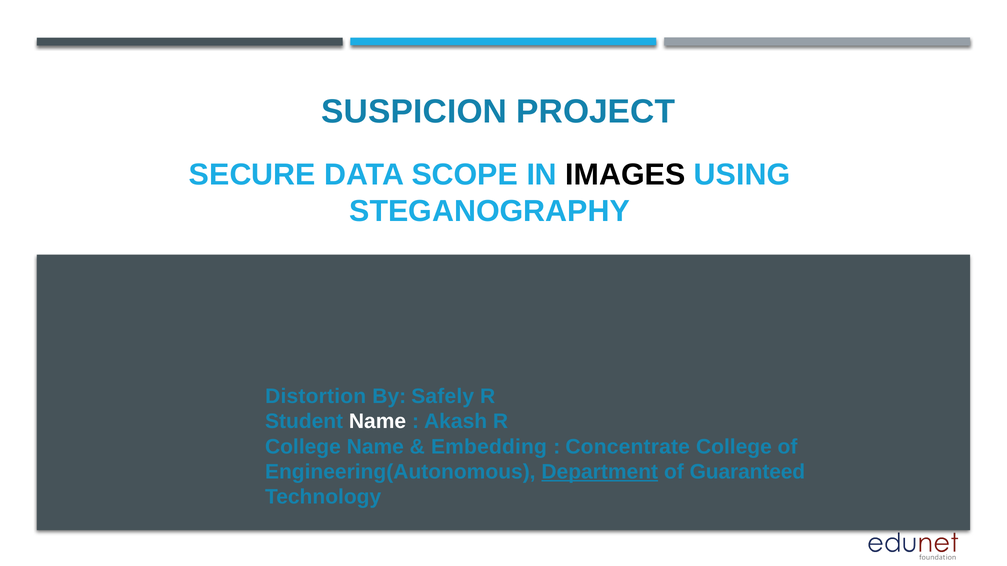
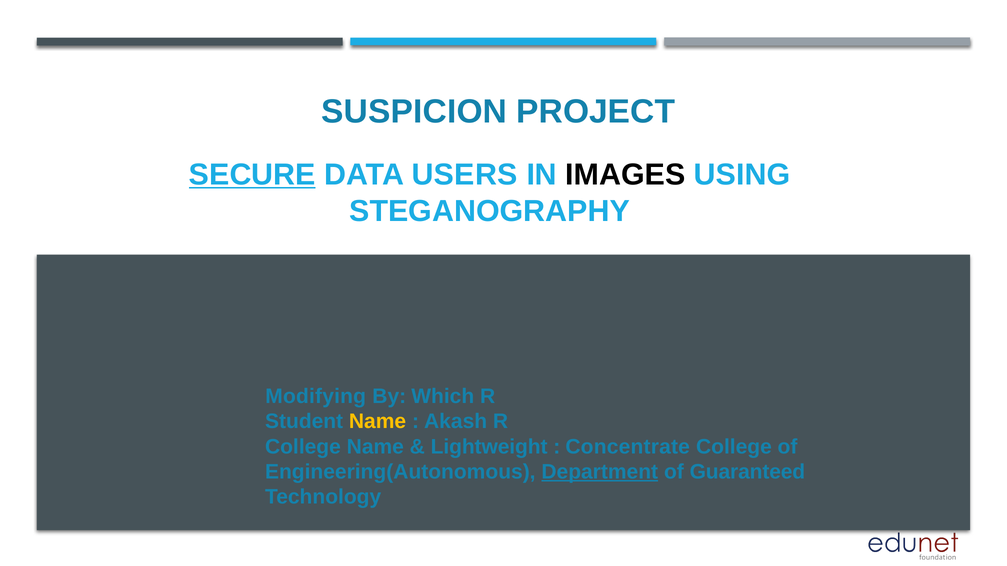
SECURE underline: none -> present (252, 175)
SCOPE: SCOPE -> USERS (465, 175)
Distortion: Distortion -> Modifying (316, 397)
Safely: Safely -> Which (443, 397)
Name colour: white -> yellow (378, 422)
Embedding: Embedding -> Lightweight (489, 447)
